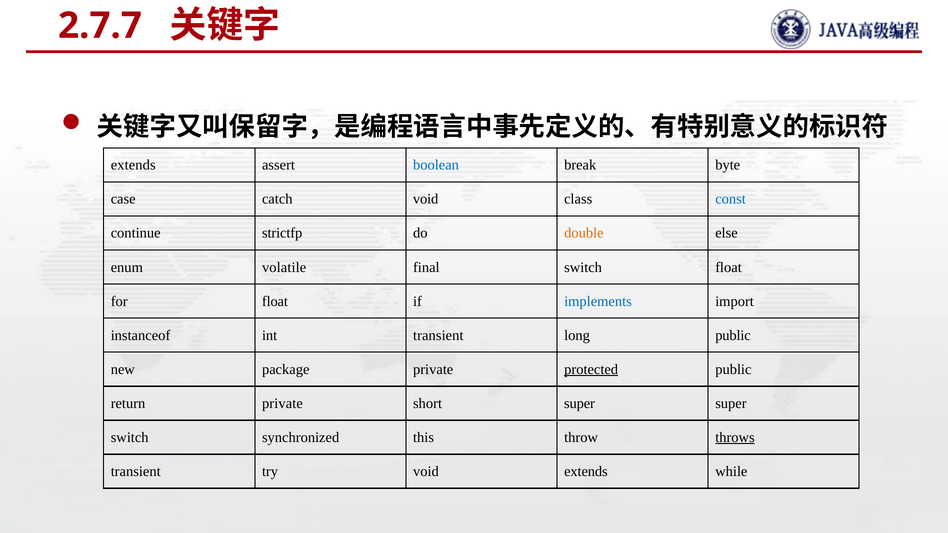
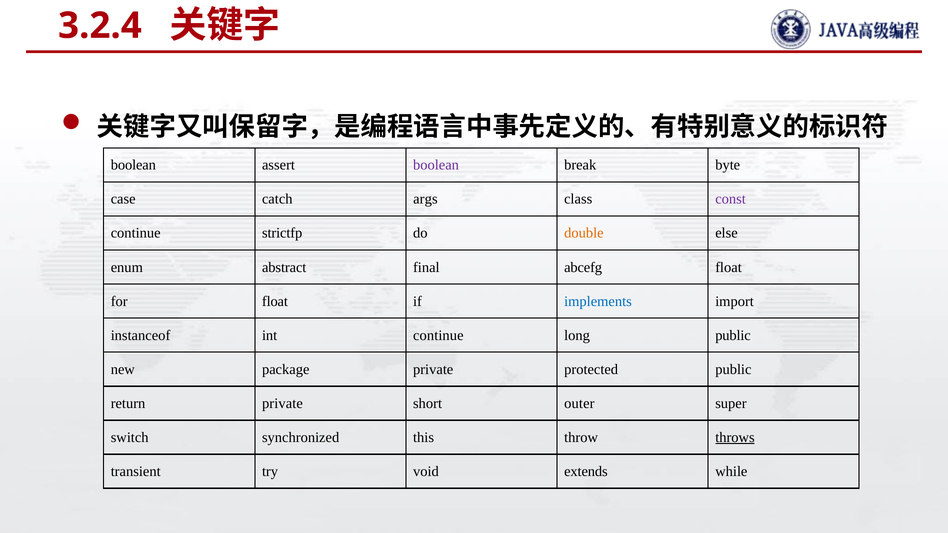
2.7.7: 2.7.7 -> 3.2.4 (100, 26)
extends: extends -> boolean (133, 165)
boolean colour: blue -> purple (436, 165)
catch void: void -> args (425, 199)
const colour: blue -> purple (731, 199)
volatile: volatile -> abstract (284, 267)
final switch: switch -> abcefg (583, 267)
int transient: transient -> continue (438, 335)
protected underline: present -> none (591, 369)
short super: super -> outer (579, 404)
